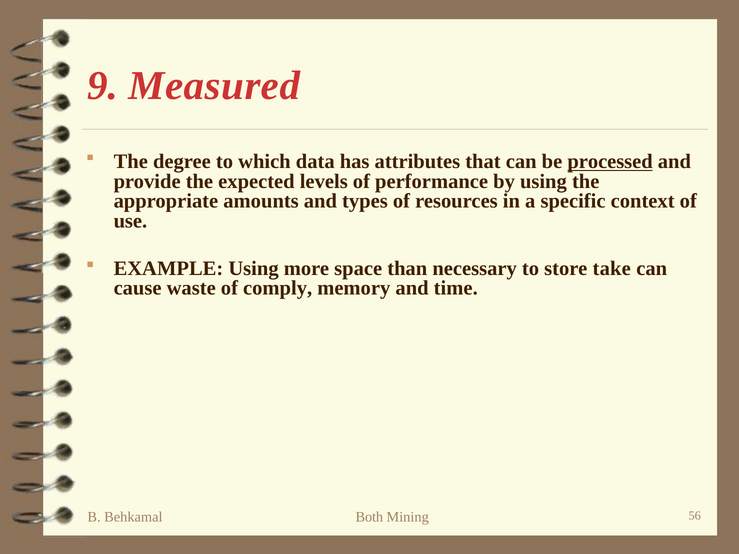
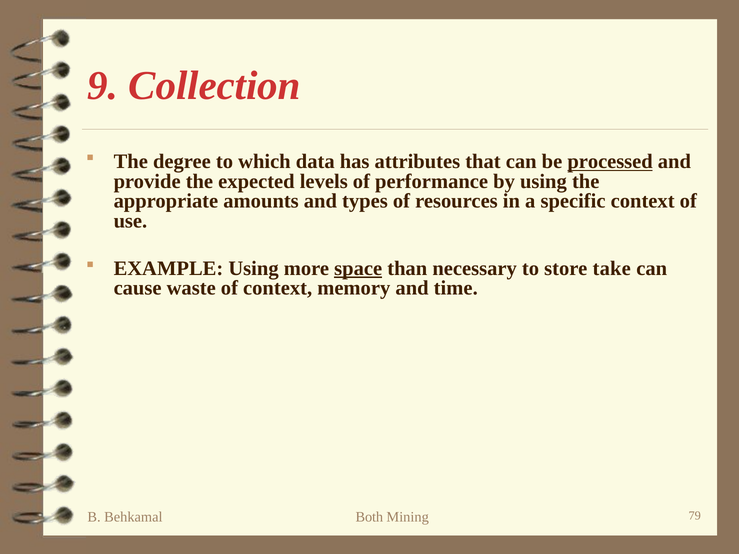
Measured: Measured -> Collection (215, 86)
space underline: none -> present (358, 269)
of comply: comply -> context (278, 288)
56: 56 -> 79 (695, 516)
